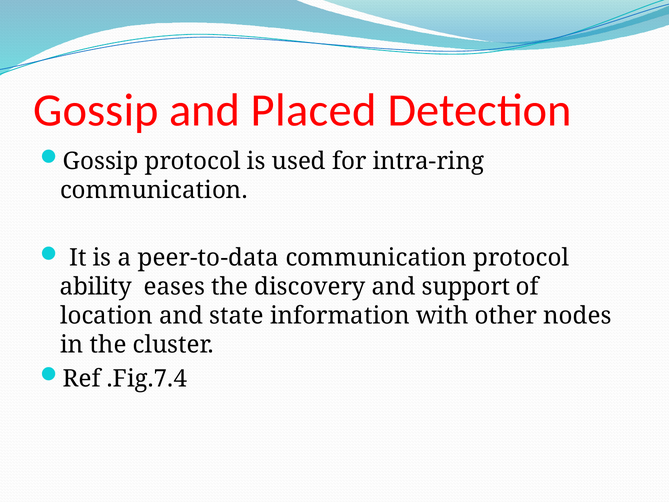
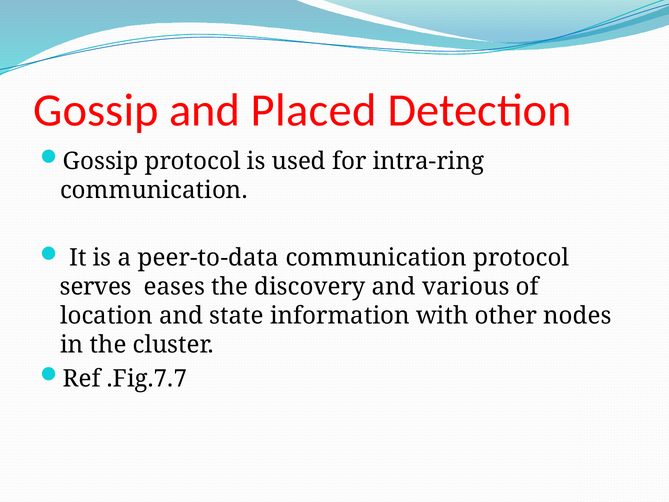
ability: ability -> serves (96, 287)
support: support -> various (466, 287)
.Fig.7.4: .Fig.7.4 -> .Fig.7.7 (147, 378)
